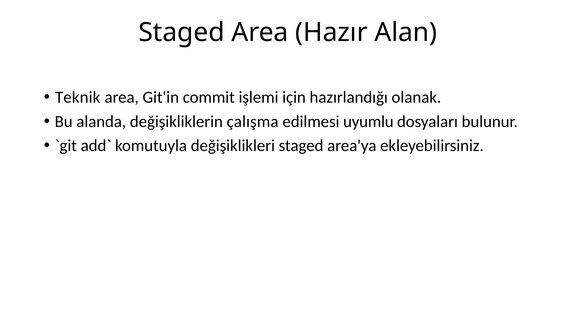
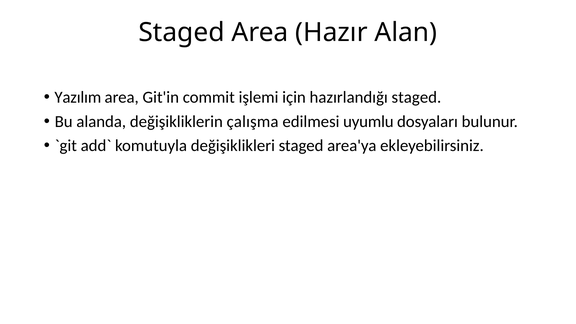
Teknik: Teknik -> Yazılım (78, 97)
hazırlandığı olanak: olanak -> staged (416, 97)
